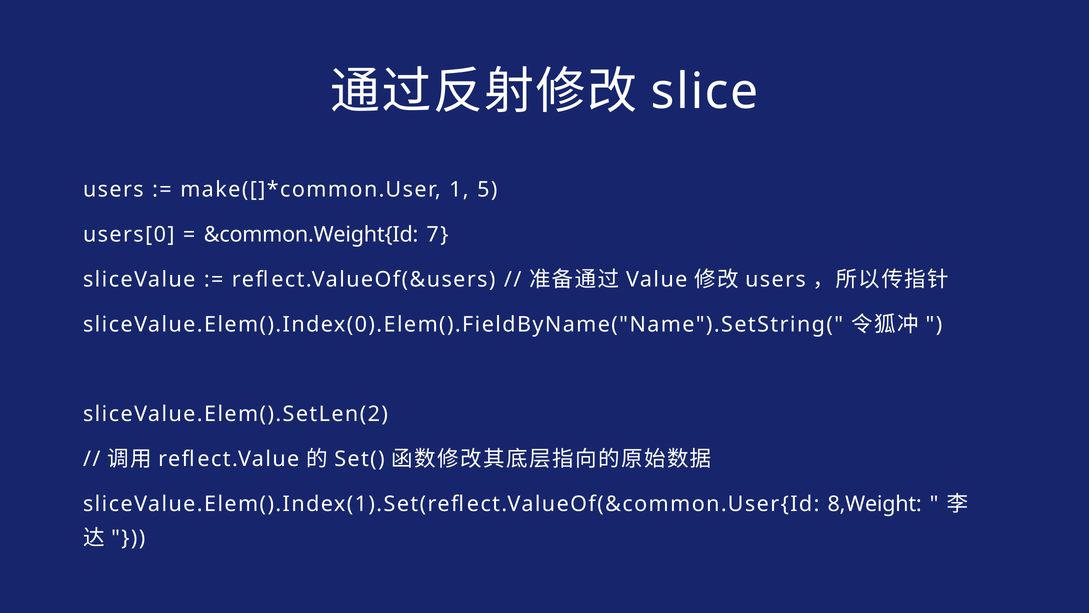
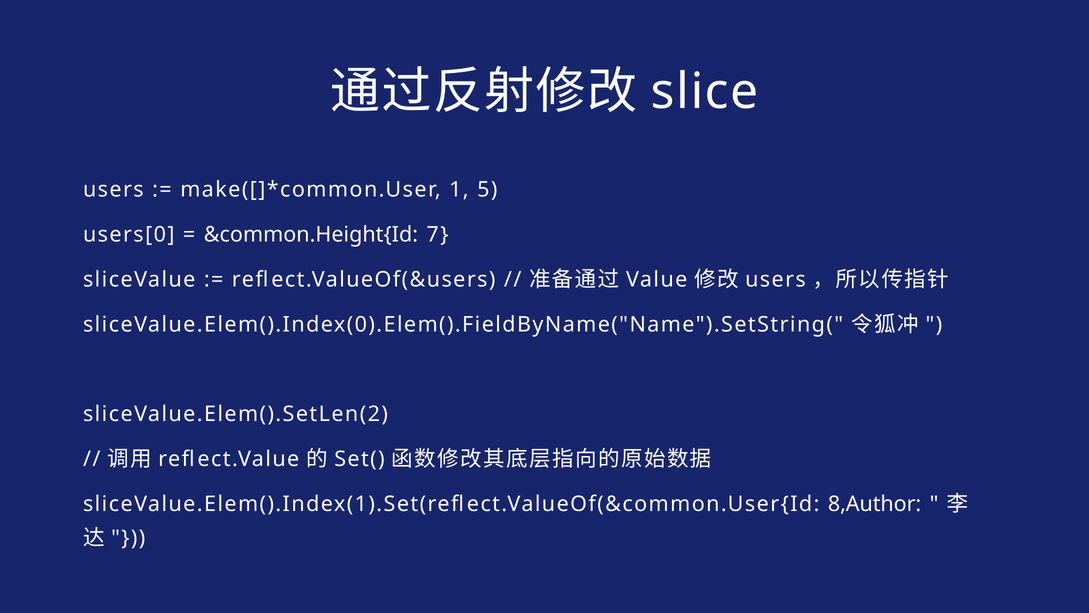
&common.Weight{Id: &common.Weight{Id -> &common.Height{Id (311, 234)
8,Weight: 8,Weight -> 8,Author (875, 504)
